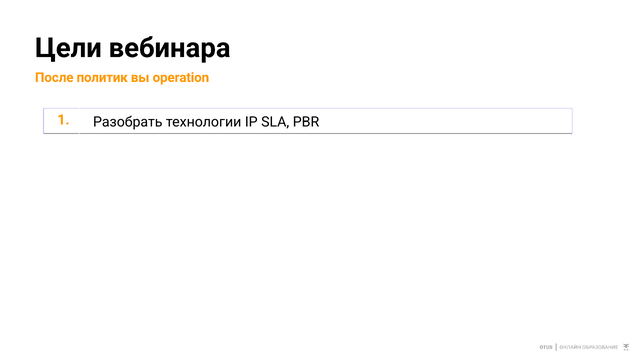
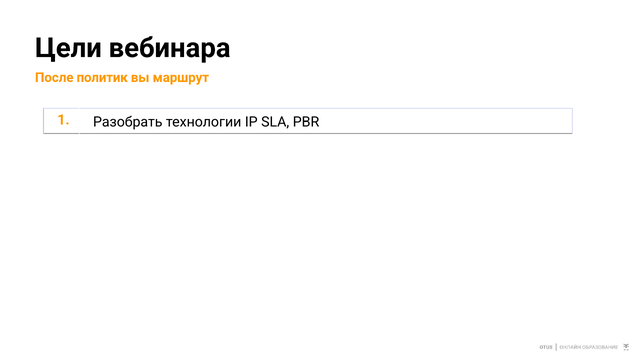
operation: operation -> маршрут (181, 77)
